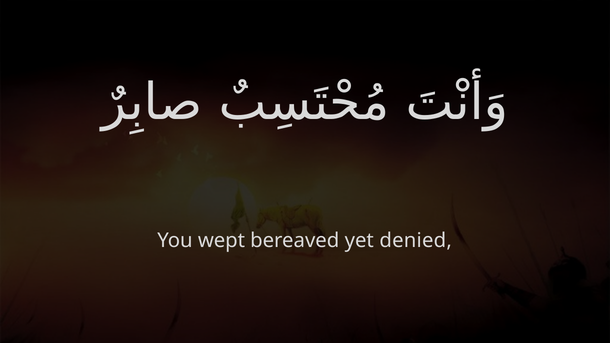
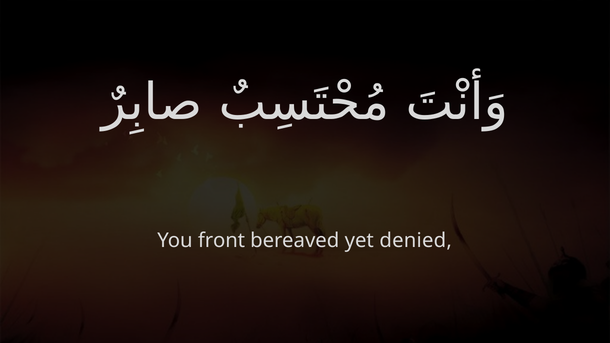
wept: wept -> front (221, 241)
